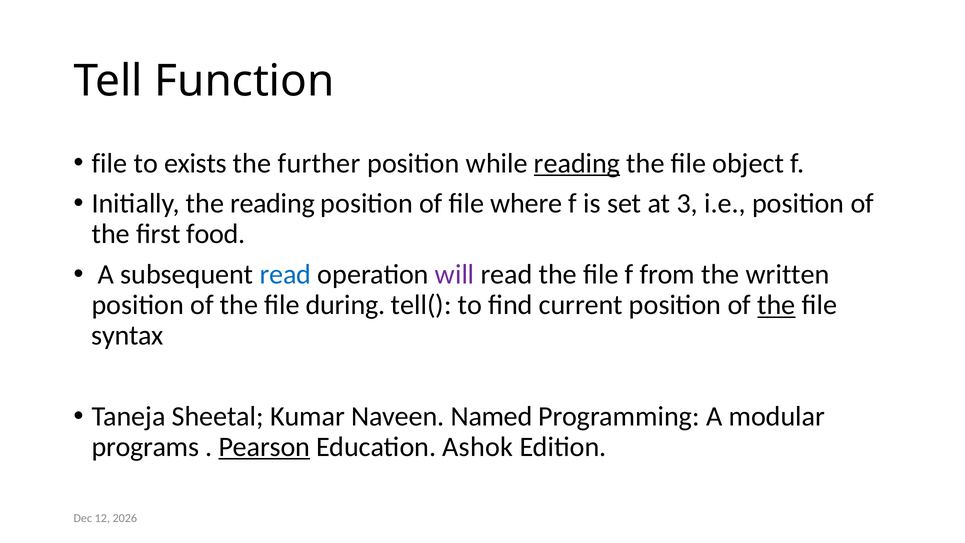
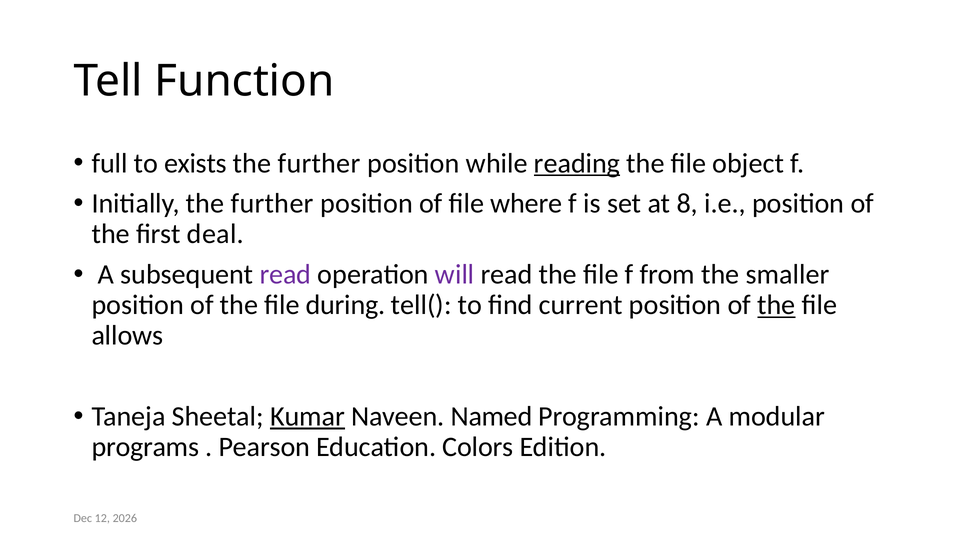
file: file -> full (110, 163)
Initially the reading: reading -> further (272, 204)
3: 3 -> 8 (687, 204)
food: food -> deal (215, 234)
read colour: blue -> purple (285, 274)
written: written -> smaller (788, 274)
syntax: syntax -> allows (127, 335)
Kumar underline: none -> present (307, 416)
Pearson underline: present -> none (264, 447)
Ashok: Ashok -> Colors (478, 447)
